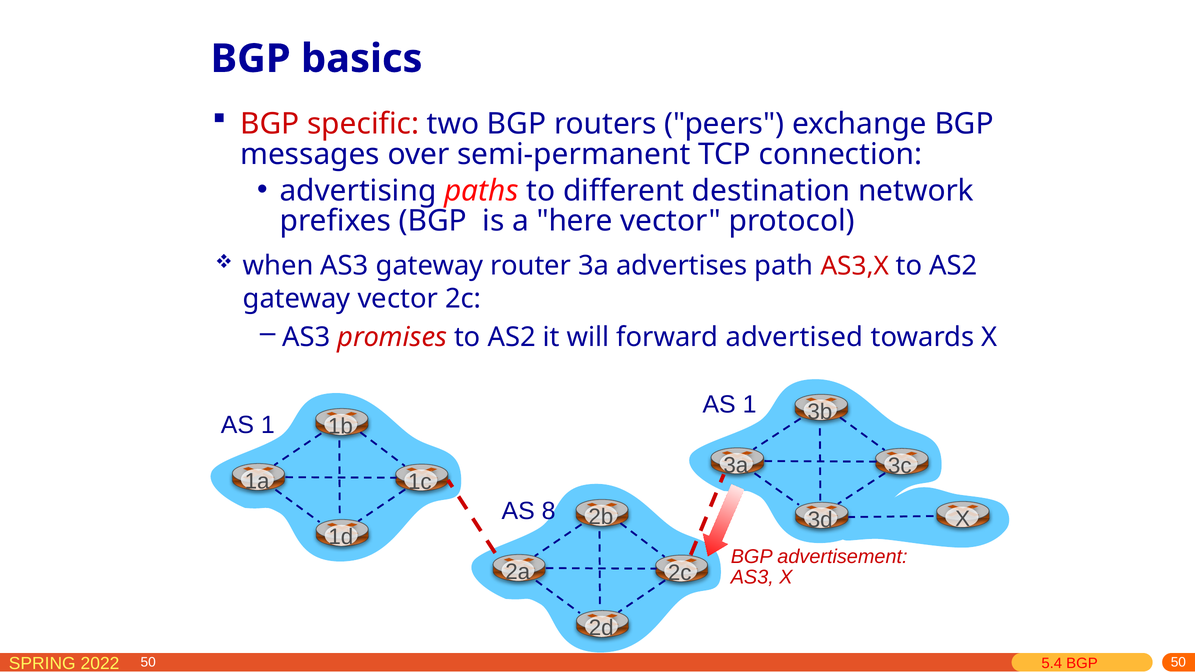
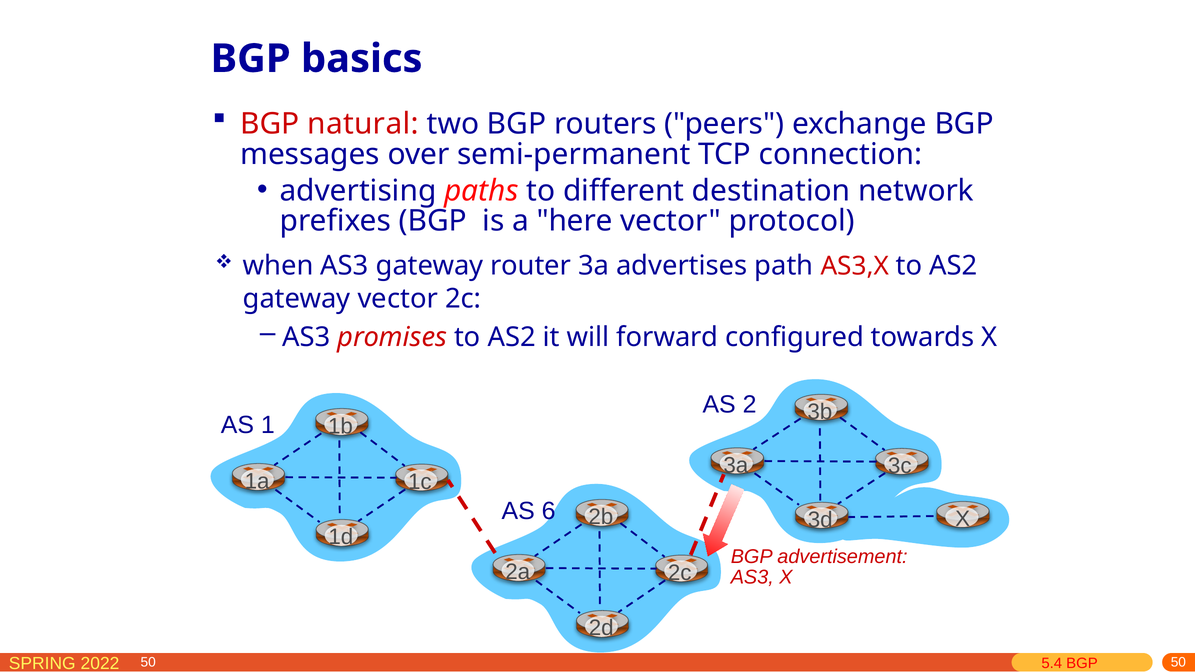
specific: specific -> natural (363, 124)
advertised: advertised -> configured (795, 337)
1: 1 -> 2 (750, 404)
8: 8 -> 6 (549, 511)
